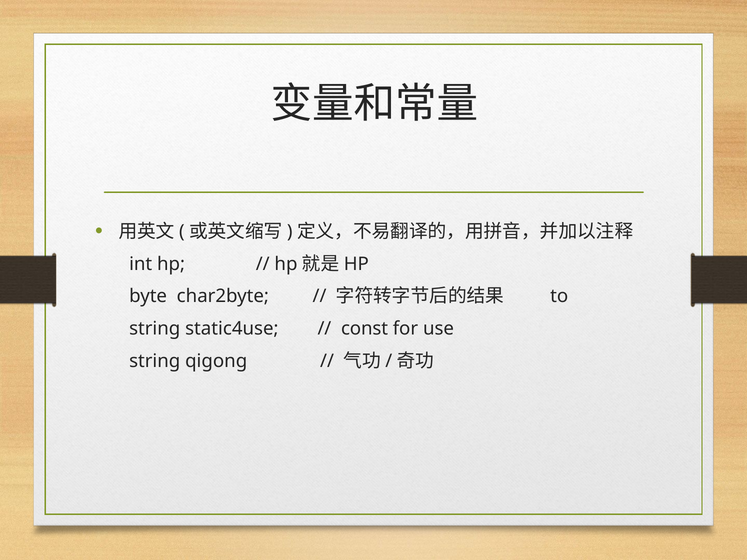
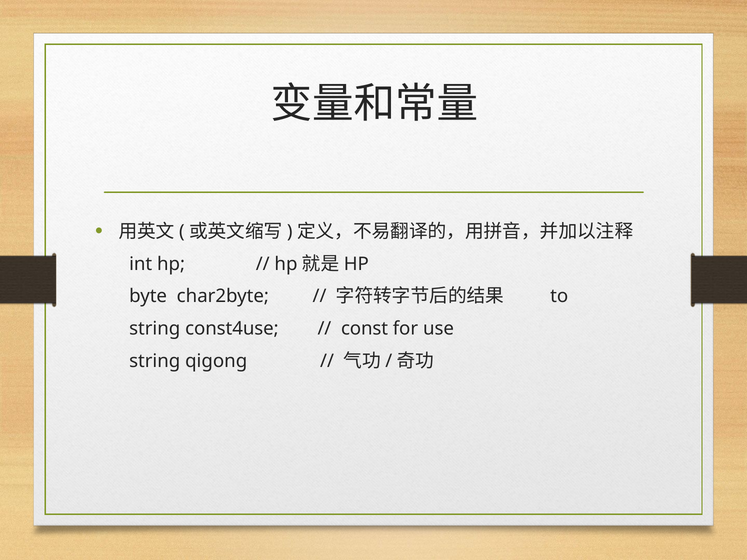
static4use: static4use -> const4use (232, 329)
